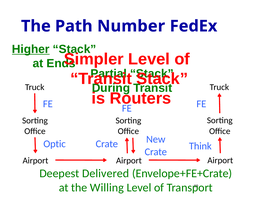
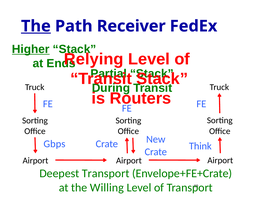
The underline: none -> present (36, 26)
Number: Number -> Receiver (131, 26)
Simpler: Simpler -> Relying (94, 59)
Optic: Optic -> Gbps (54, 144)
Deepest Delivered: Delivered -> Transport (106, 174)
